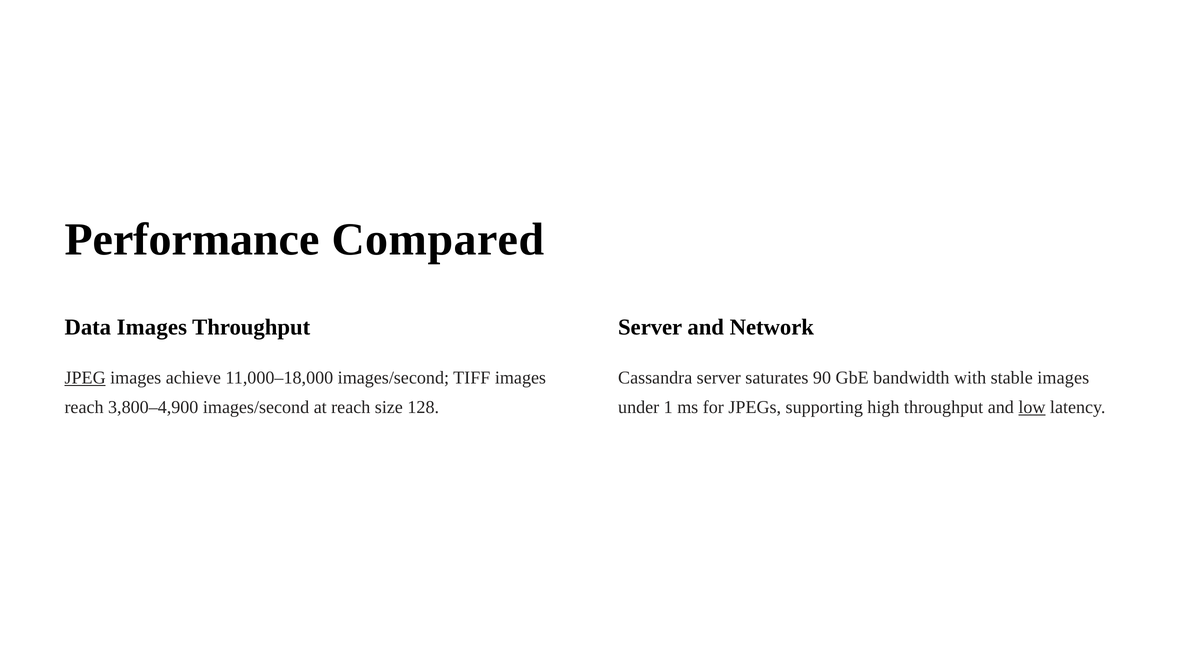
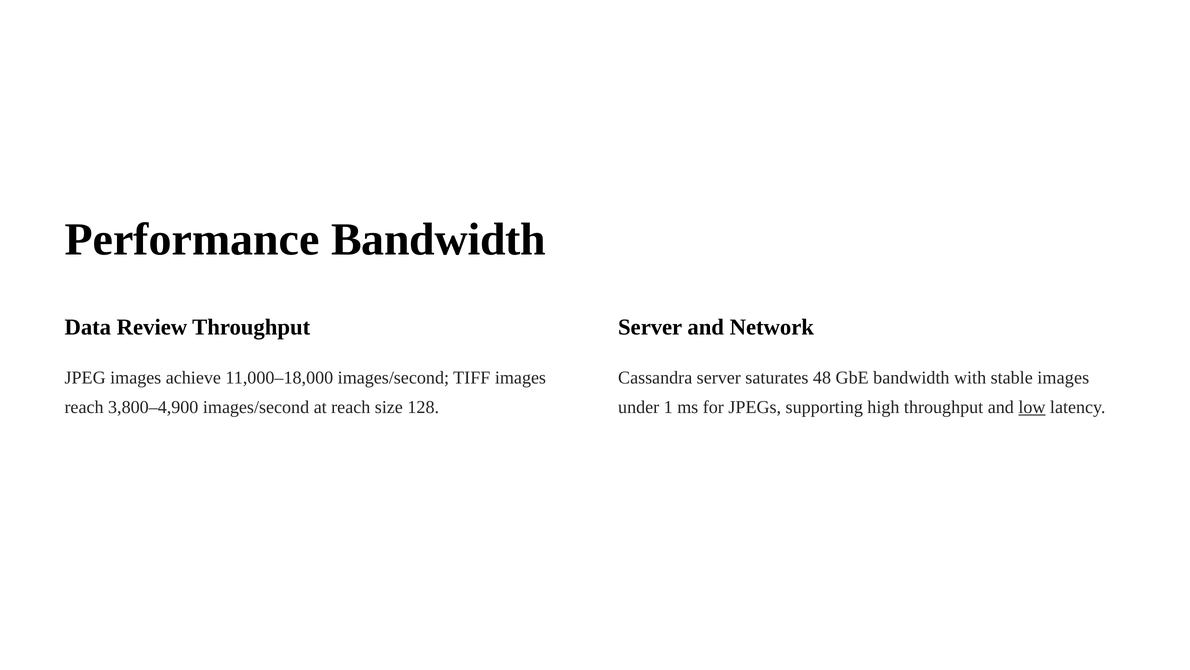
Performance Compared: Compared -> Bandwidth (438, 240)
Data Images: Images -> Review (152, 327)
JPEG underline: present -> none (85, 377)
90: 90 -> 48 (822, 377)
